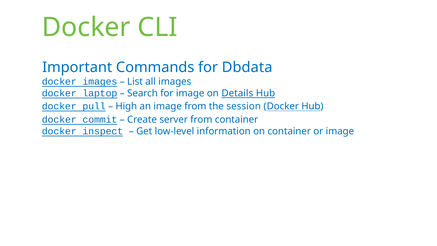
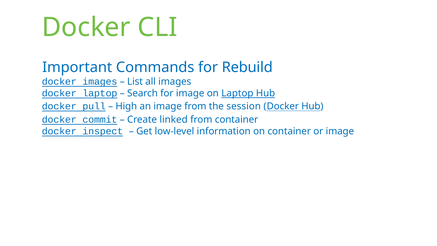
Dbdata: Dbdata -> Rebuild (247, 67)
on Details: Details -> Laptop (237, 93)
server: server -> linked (174, 120)
